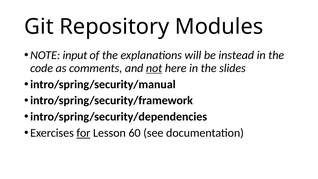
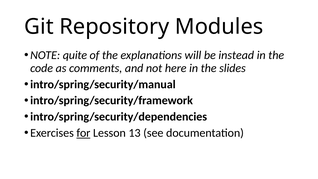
input: input -> quite (75, 55)
not underline: present -> none (154, 68)
60: 60 -> 13 (135, 133)
